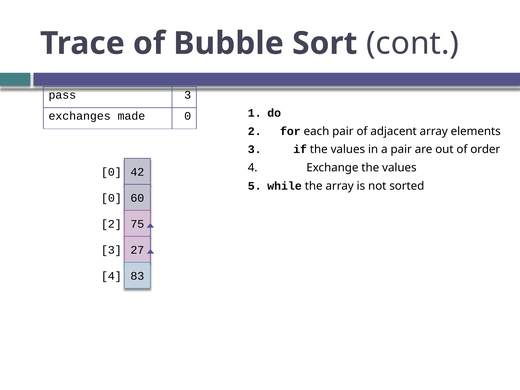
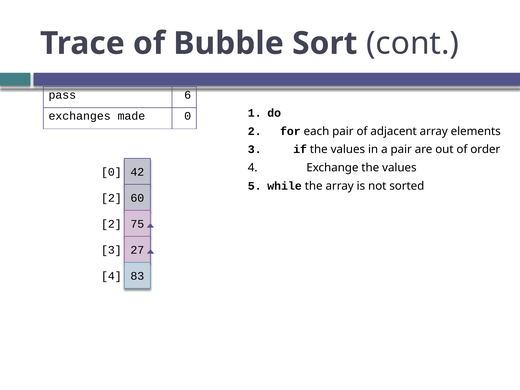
pass 3: 3 -> 6 (188, 95)
0: 0 -> 2 (111, 198)
